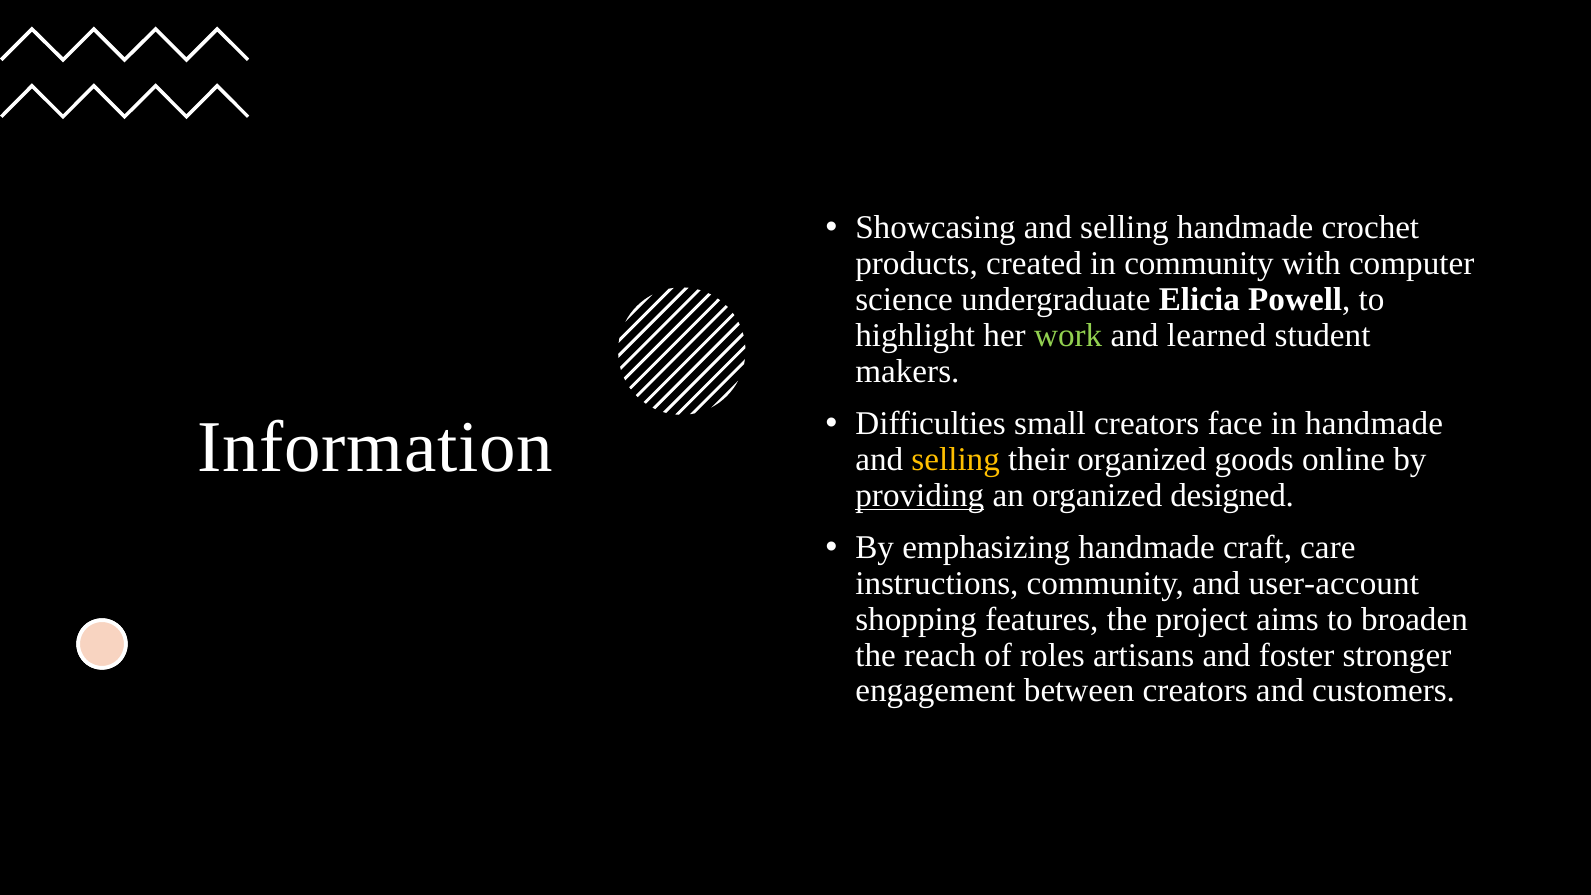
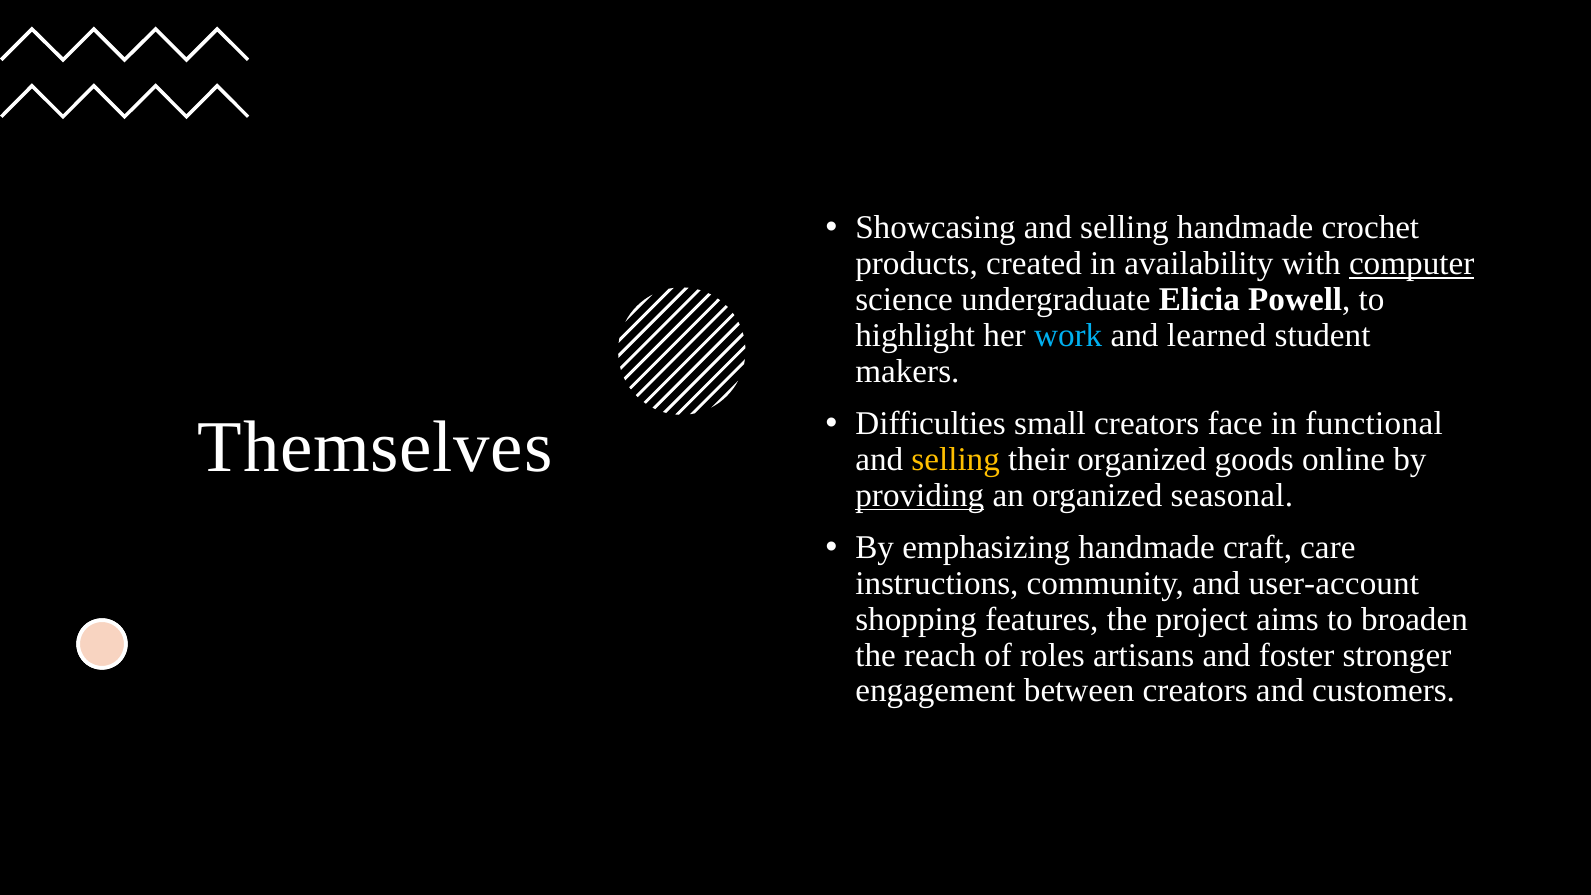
in community: community -> availability (1199, 264)
computer underline: none -> present (1412, 264)
work colour: light green -> light blue (1068, 335)
in handmade: handmade -> functional (1374, 424)
Information: Information -> Themselves (375, 448)
designed: designed -> seasonal (1232, 495)
